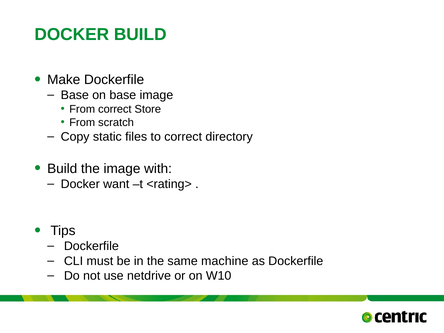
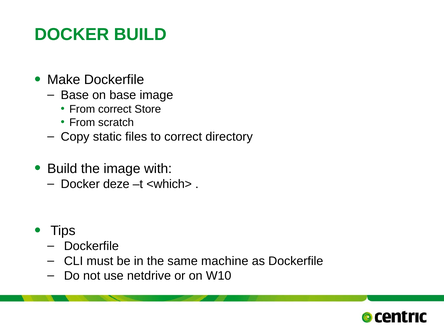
want: want -> deze (116, 184)
<rating>: <rating> -> <which> (169, 184)
